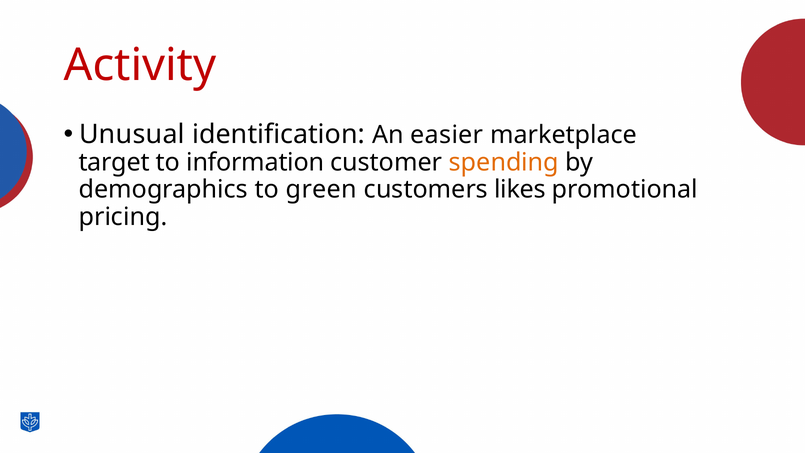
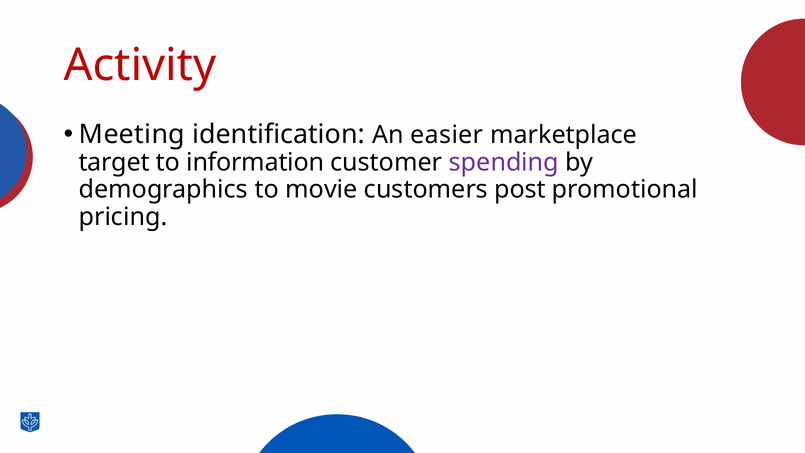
Unusual: Unusual -> Meeting (132, 134)
spending colour: orange -> purple (504, 162)
green: green -> movie (321, 189)
likes: likes -> post (520, 189)
